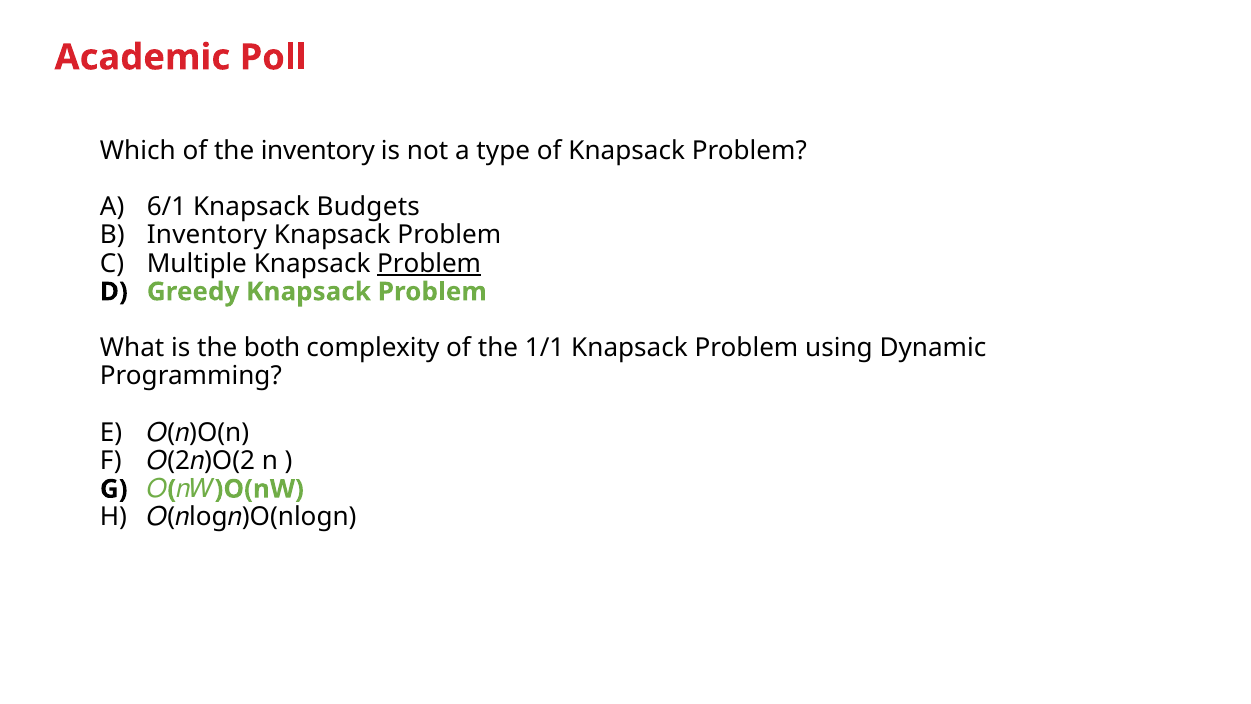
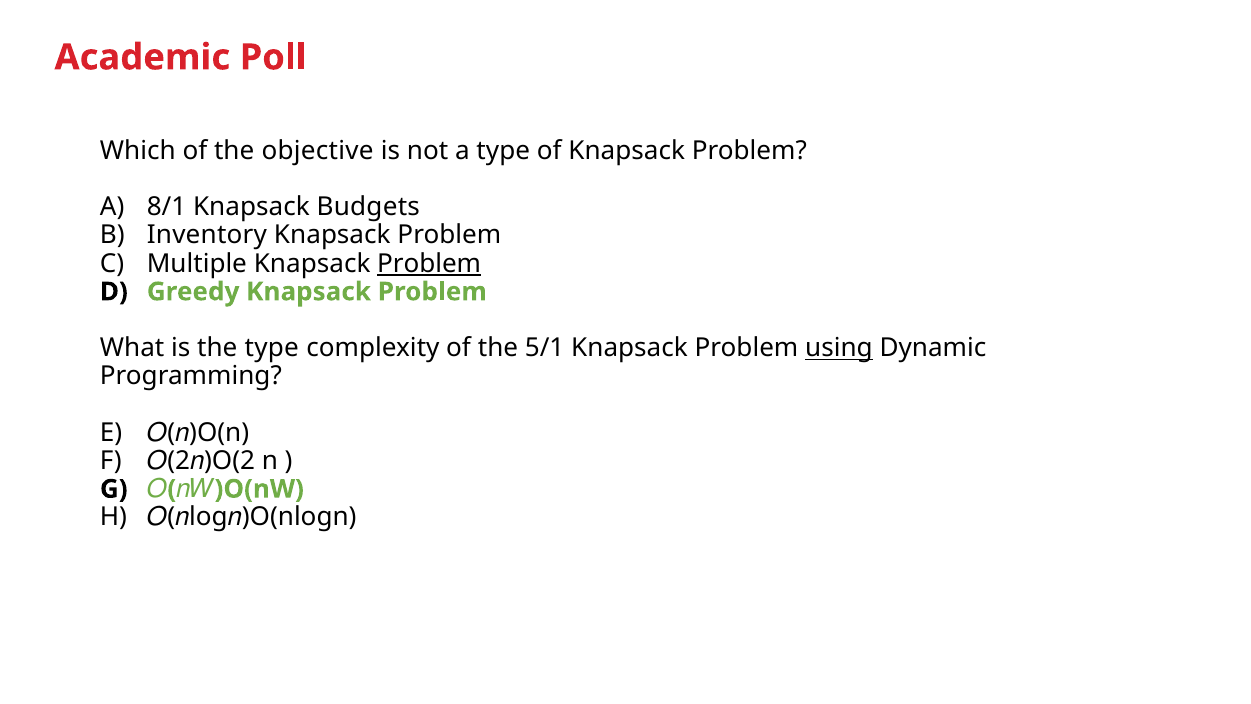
the inventory: inventory -> objective (318, 151)
6/1: 6/1 -> 8/1 (167, 207)
the both: both -> type (272, 348)
1/1: 1/1 -> 5/1 (545, 348)
using underline: none -> present (839, 348)
